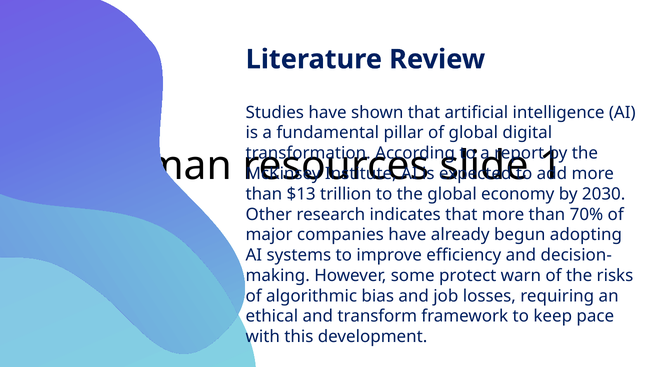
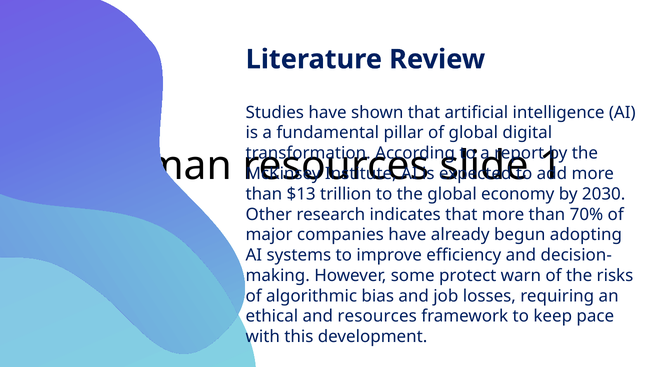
and transform: transform -> resources (377, 317)
